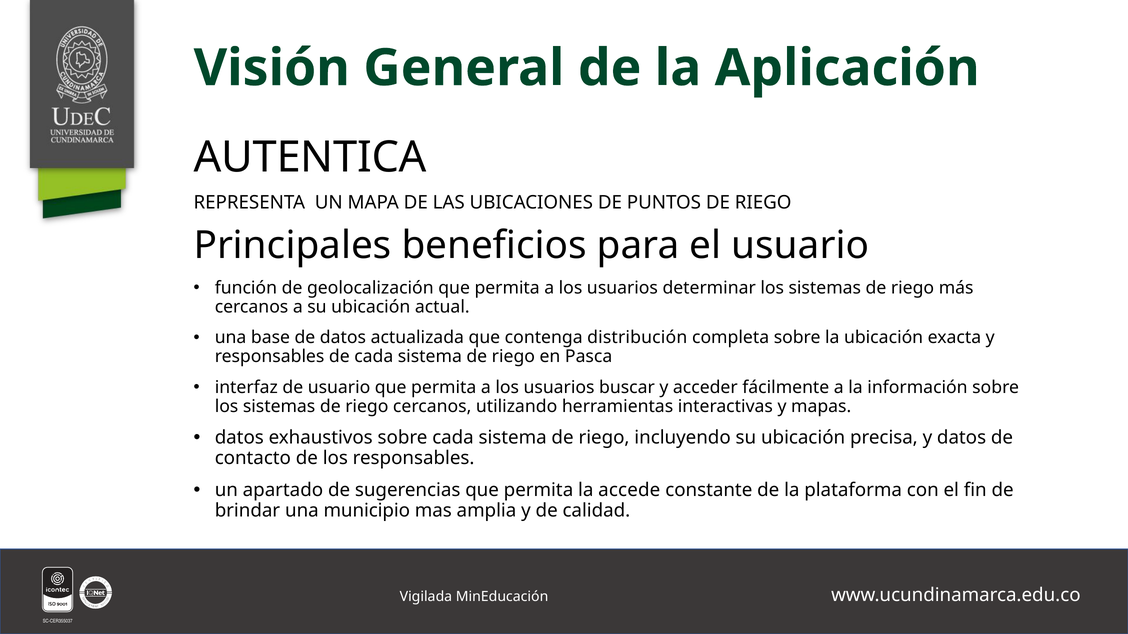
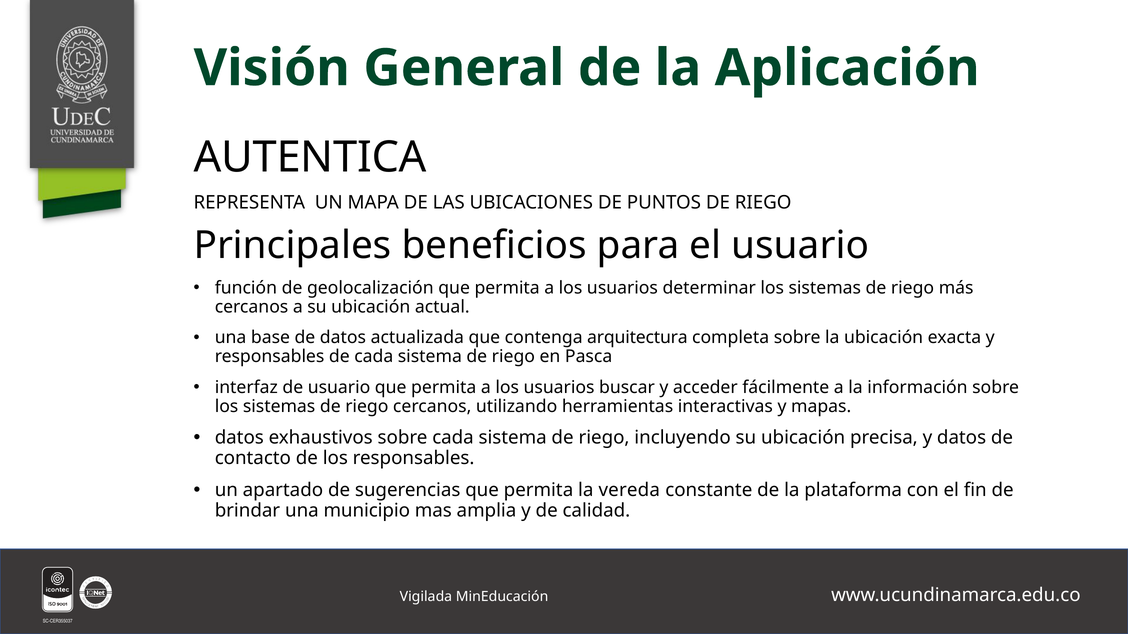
distribución: distribución -> arquitectura (637, 338)
accede: accede -> vereda (629, 490)
